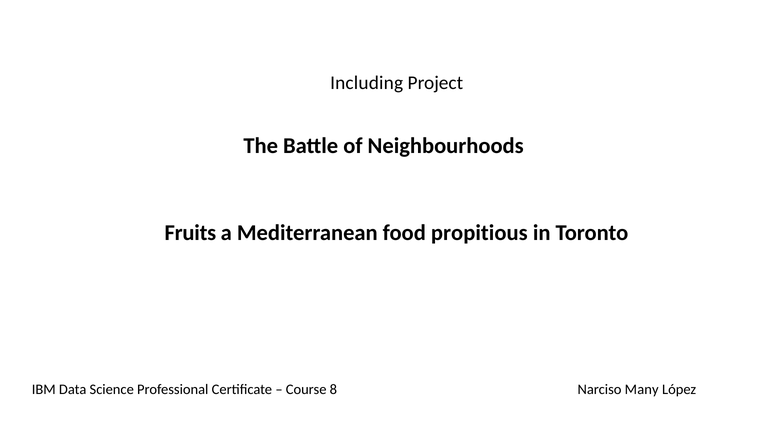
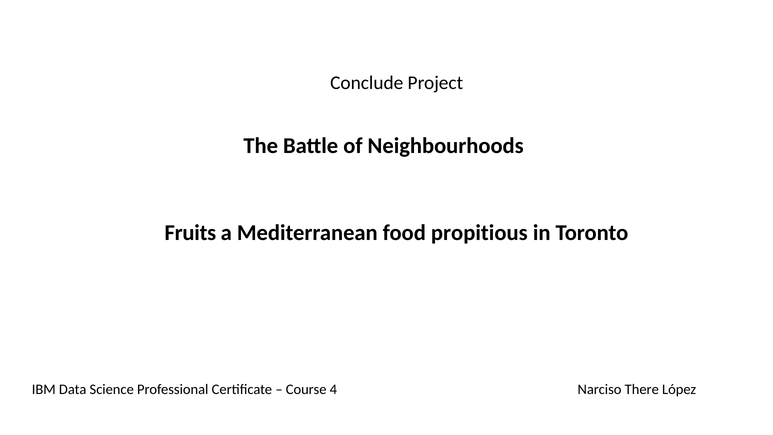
Including: Including -> Conclude (367, 83)
8: 8 -> 4 (333, 389)
Many: Many -> There (642, 389)
